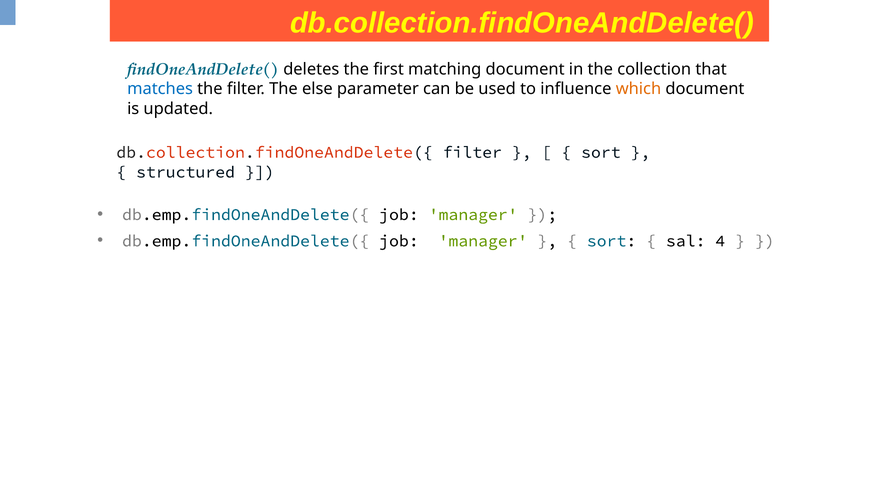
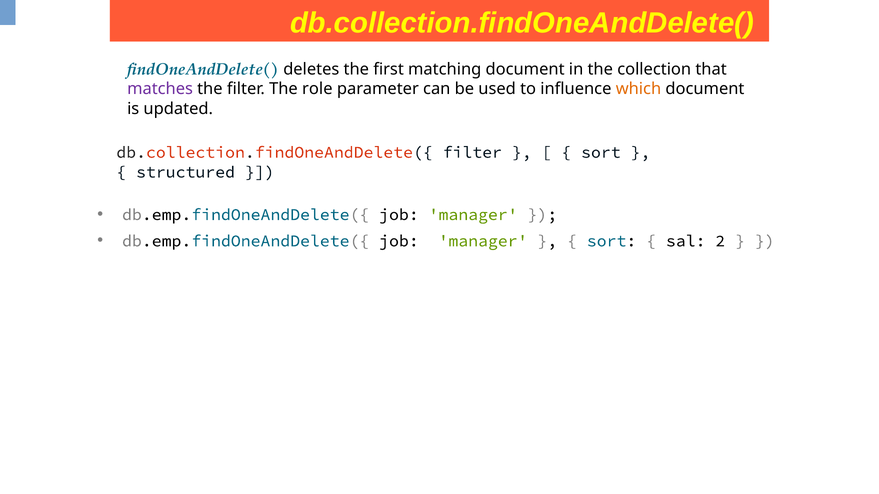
matches colour: blue -> purple (160, 89)
else: else -> role (317, 89)
4: 4 -> 2 (720, 241)
